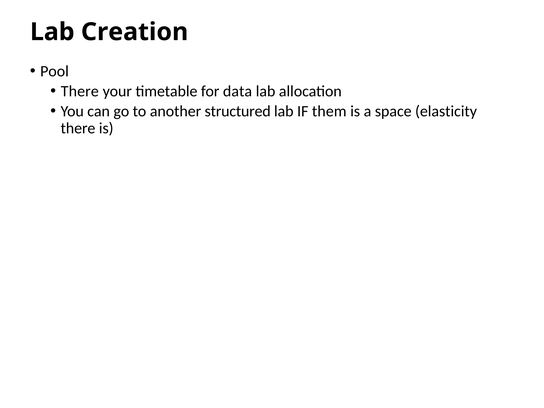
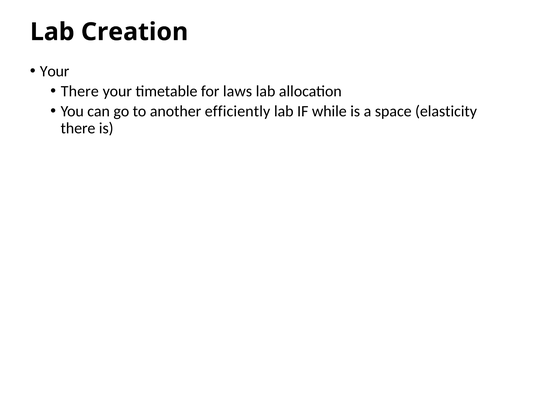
Pool: Pool -> Your (55, 71)
data: data -> laws (238, 91)
structured: structured -> efficiently (238, 111)
them: them -> while (329, 111)
